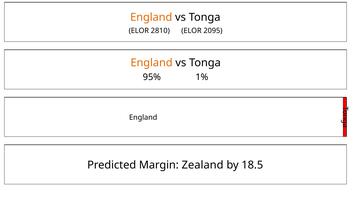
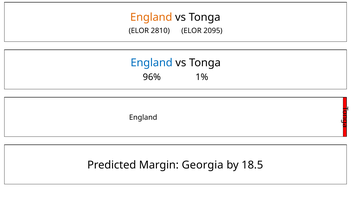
England colour: orange -> blue (152, 63)
95%: 95% -> 96% (152, 77)
Zealand: Zealand -> Georgia (203, 165)
